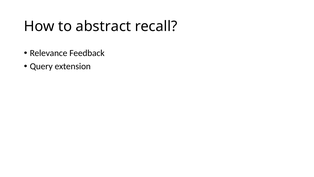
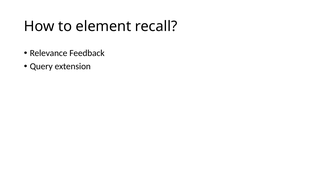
abstract: abstract -> element (103, 26)
